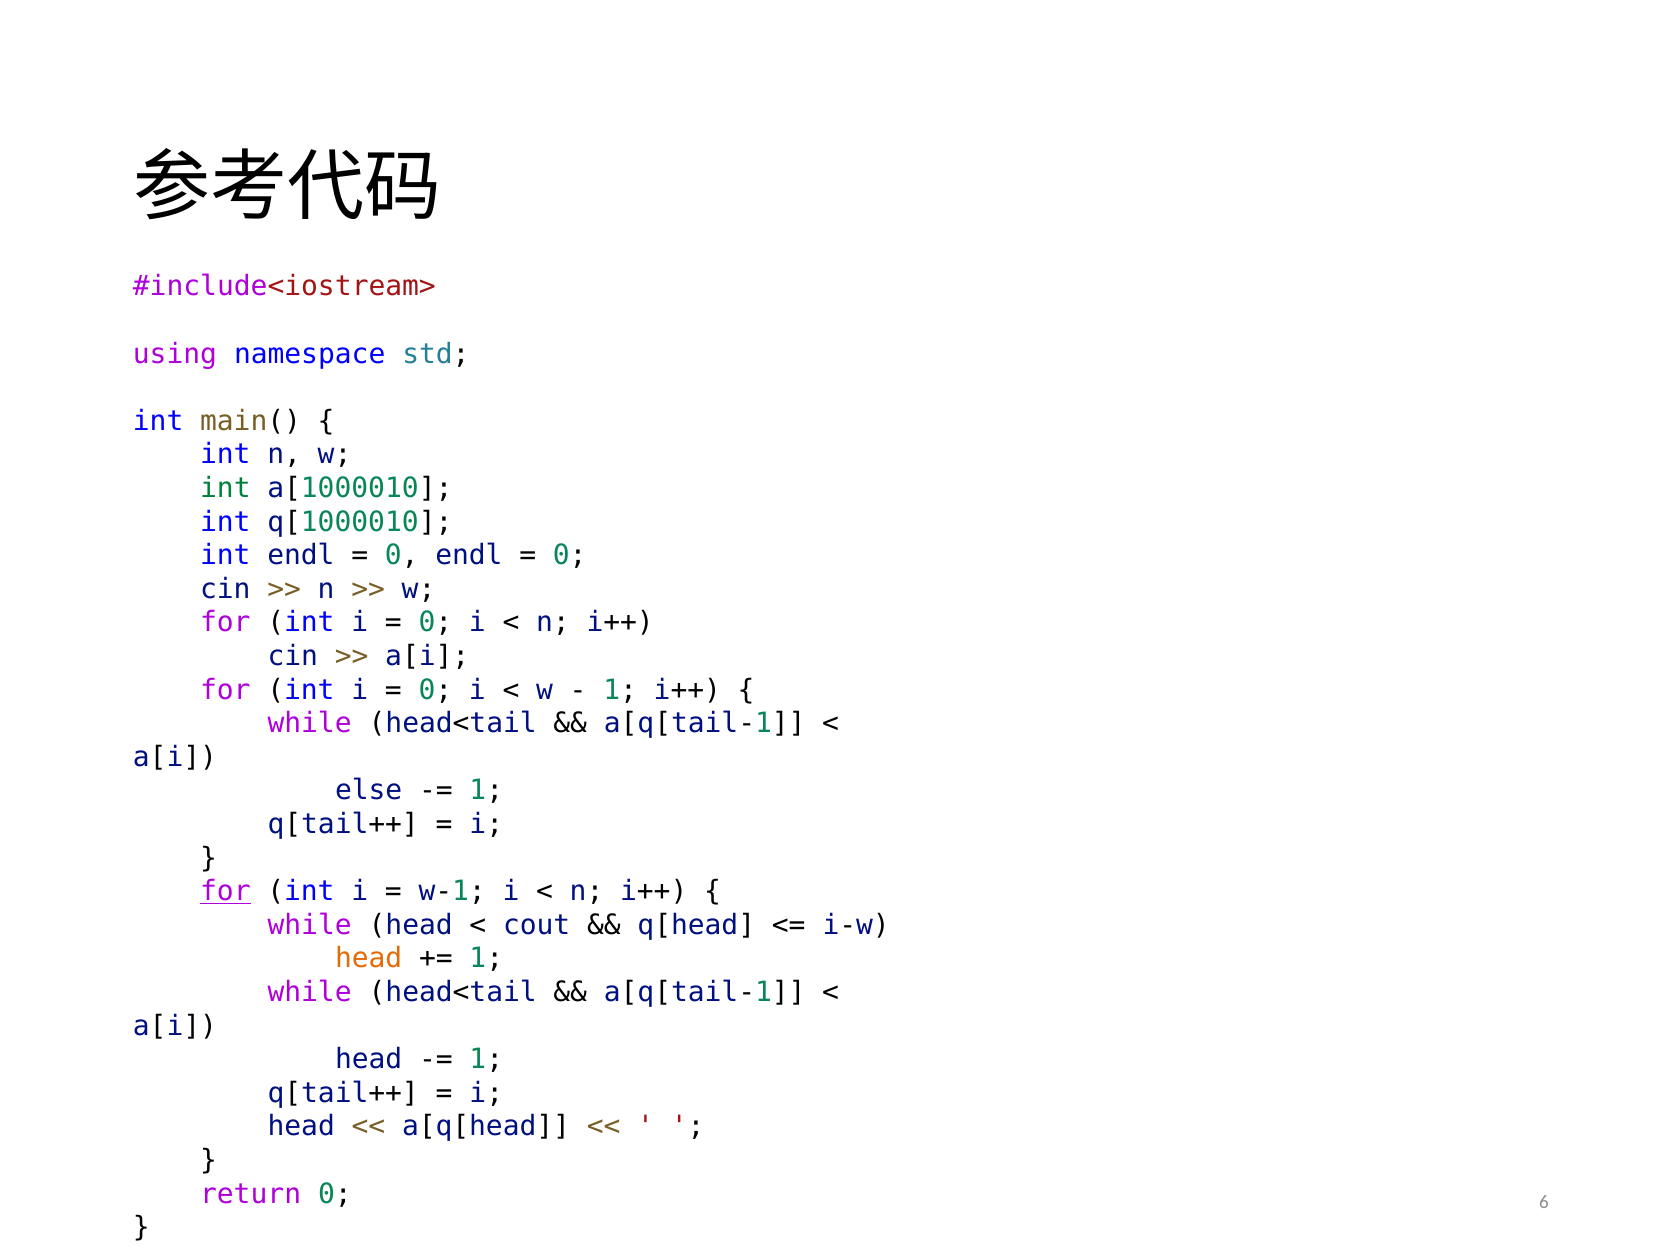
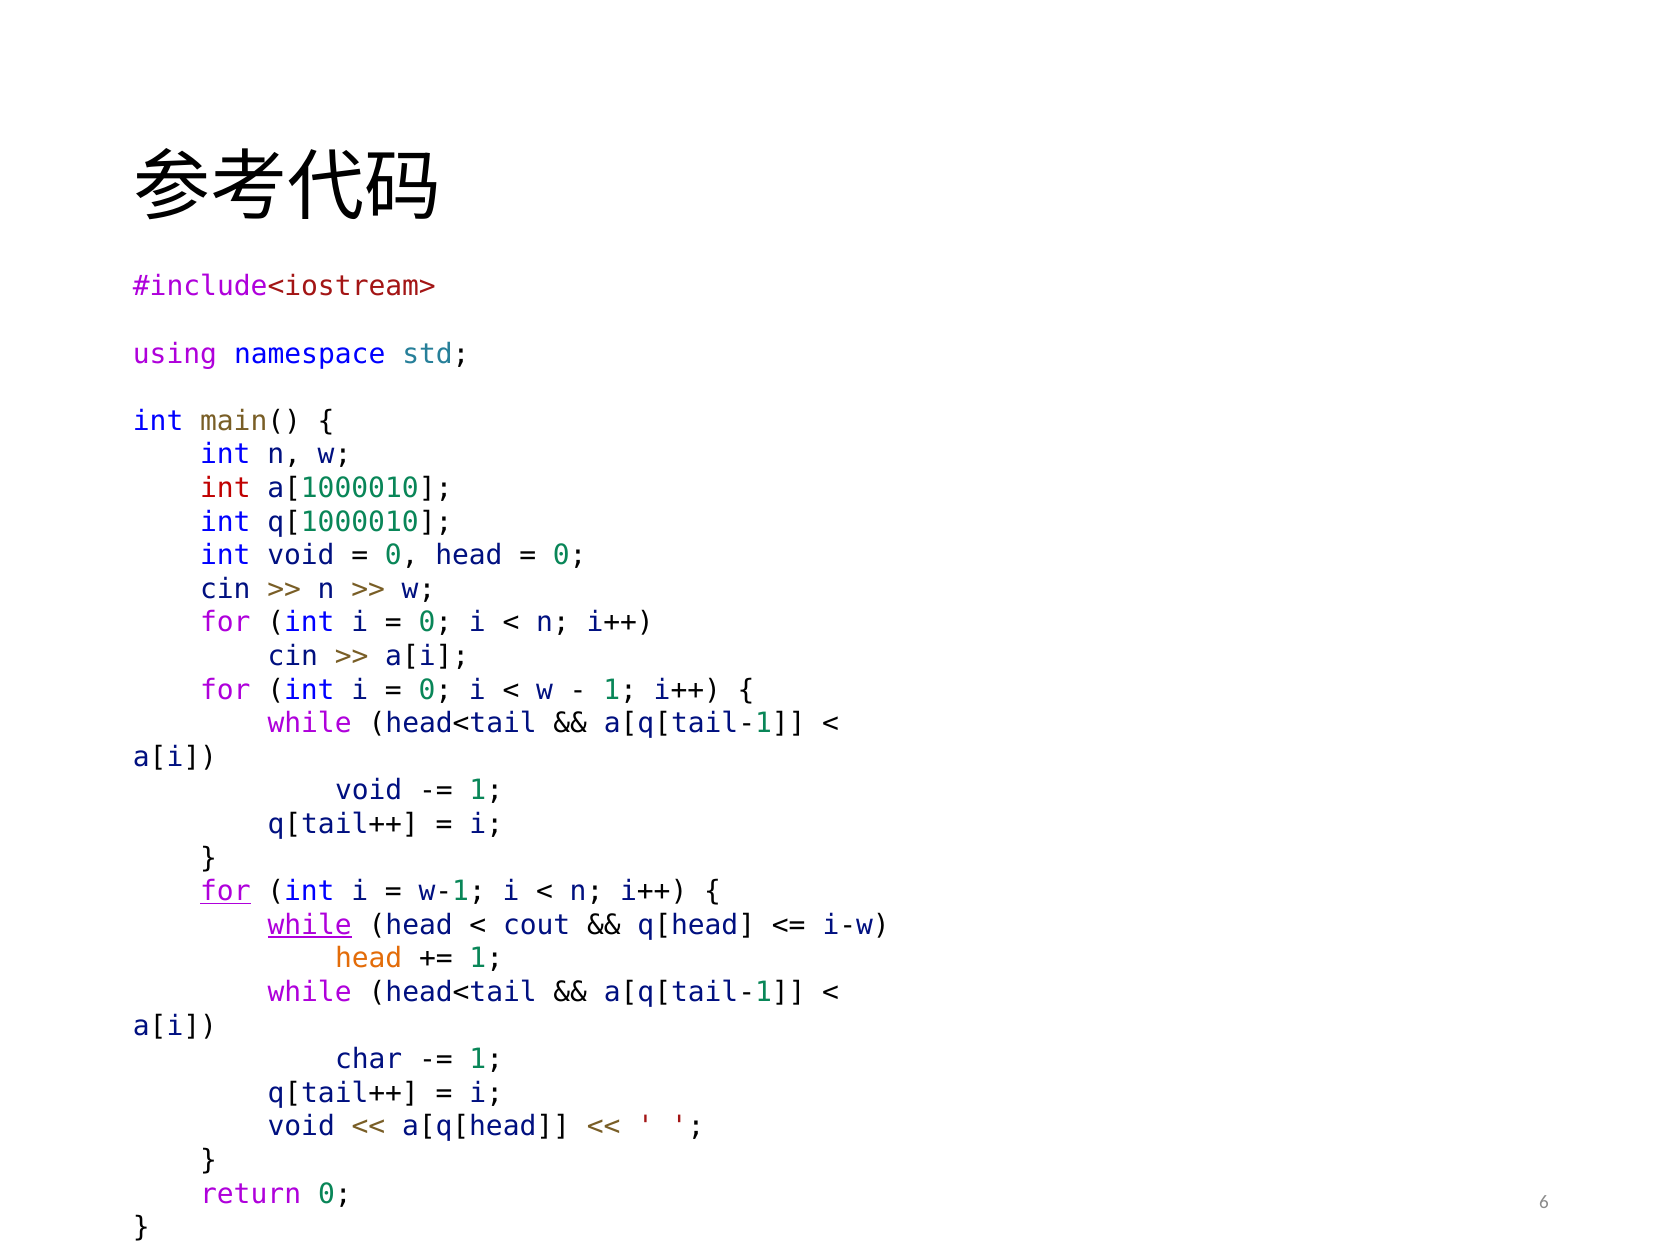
int colour: green -> red (225, 488)
int endl: endl -> void (301, 556)
0 endl: endl -> head (469, 556)
else: else -> void (369, 791)
while underline: none -> present (310, 925)
head: head -> char (369, 1060)
head: head -> void (301, 1127)
